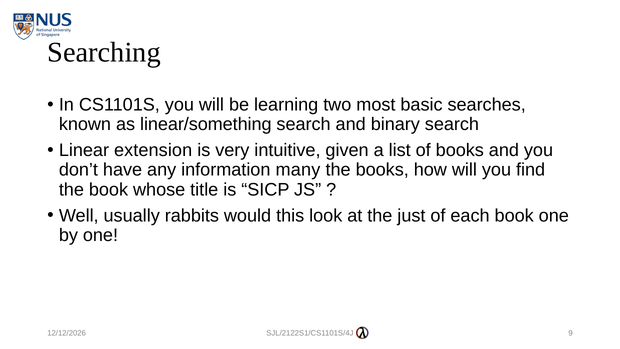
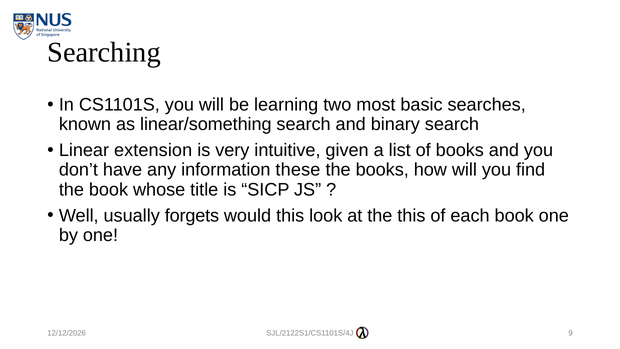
many: many -> these (298, 170)
rabbits: rabbits -> forgets (192, 215)
the just: just -> this (411, 215)
